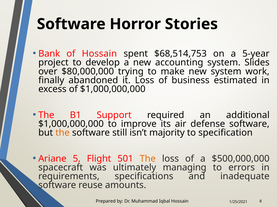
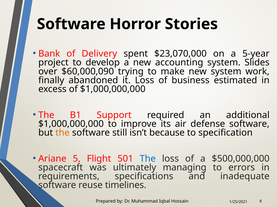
of Hossain: Hossain -> Delivery (99, 54)
$68,514,753: $68,514,753 -> $23,070,000 (181, 54)
$80,000,000: $80,000,000 -> $60,000,090 (88, 72)
majority: majority -> because (167, 133)
The colour: orange -> blue (148, 159)
amounts: amounts -> timelines (126, 186)
